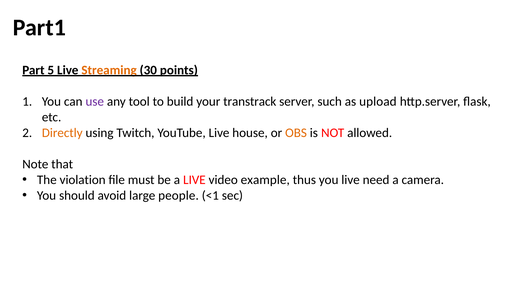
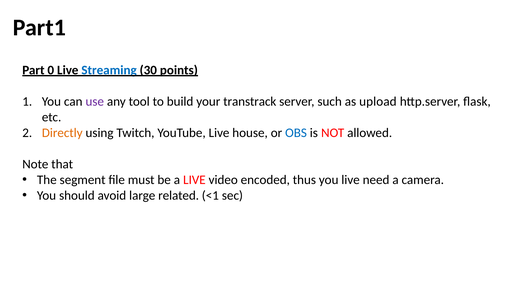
5: 5 -> 0 (51, 70)
Streaming colour: orange -> blue (109, 70)
OBS colour: orange -> blue (296, 133)
violation: violation -> segment (83, 180)
example: example -> encoded (265, 180)
people: people -> related (179, 196)
